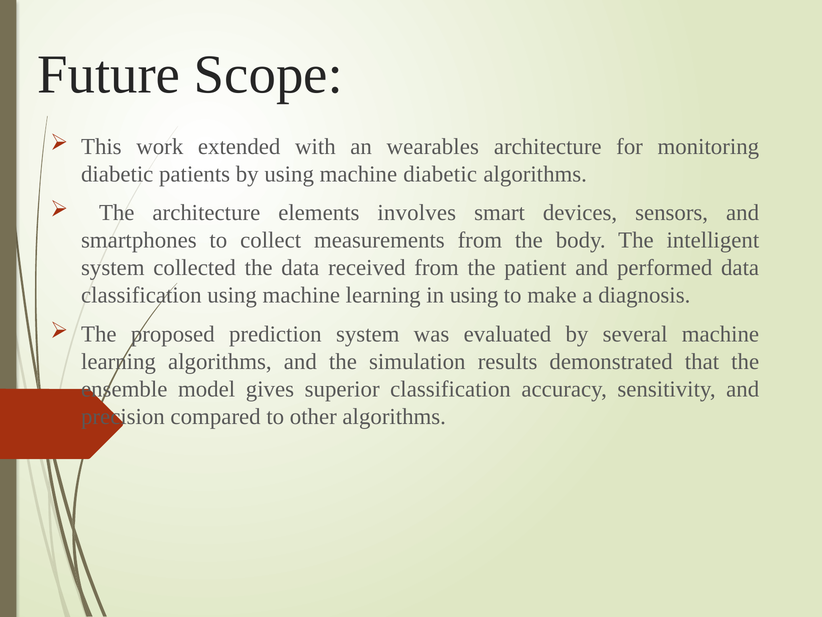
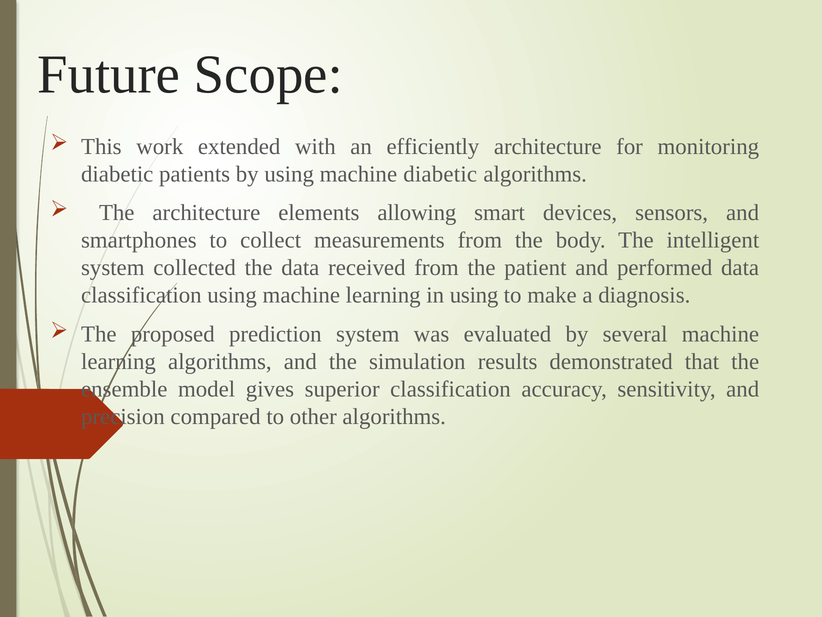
wearables: wearables -> efficiently (433, 146)
involves: involves -> allowing (417, 213)
